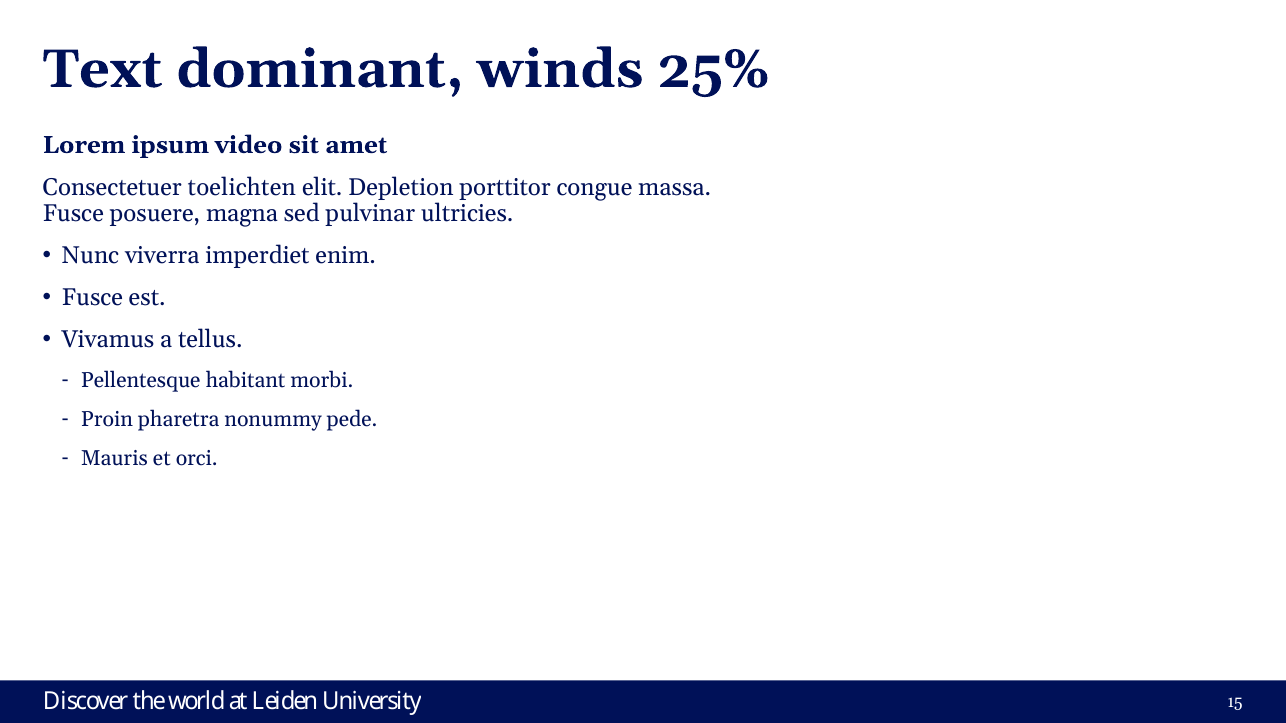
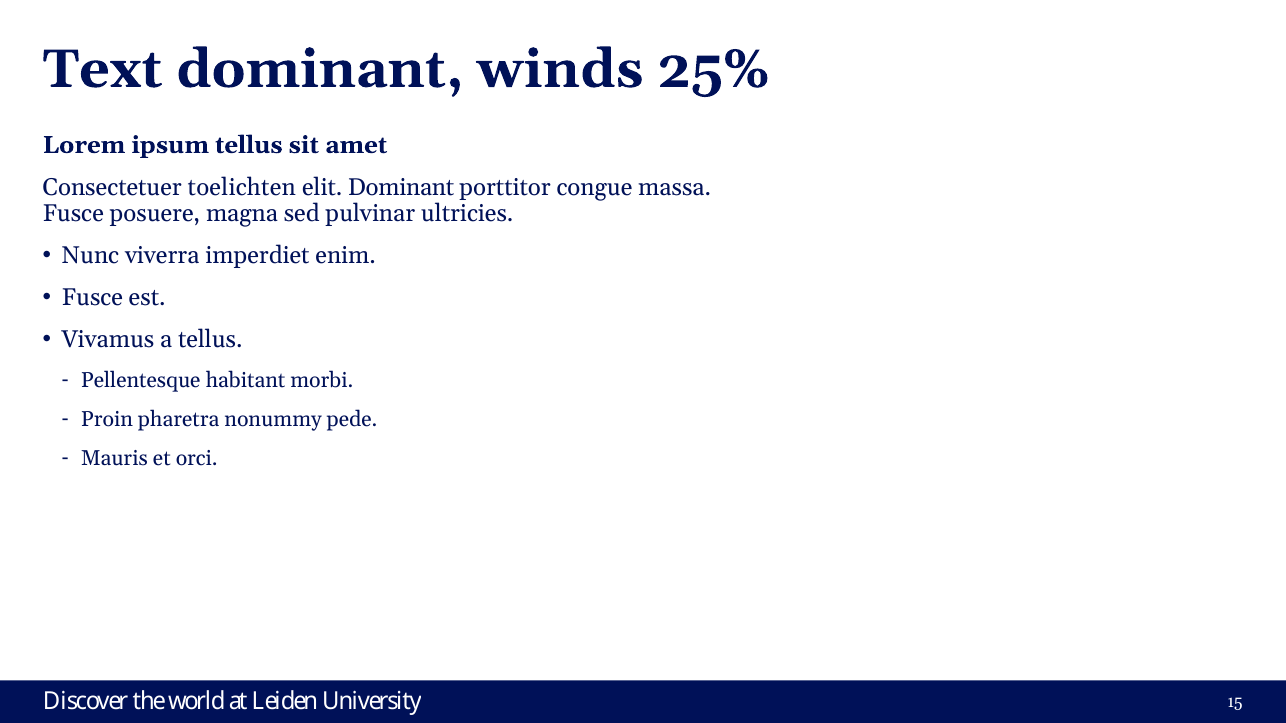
ipsum video: video -> tellus (249, 145)
elit Depletion: Depletion -> Dominant (401, 187)
